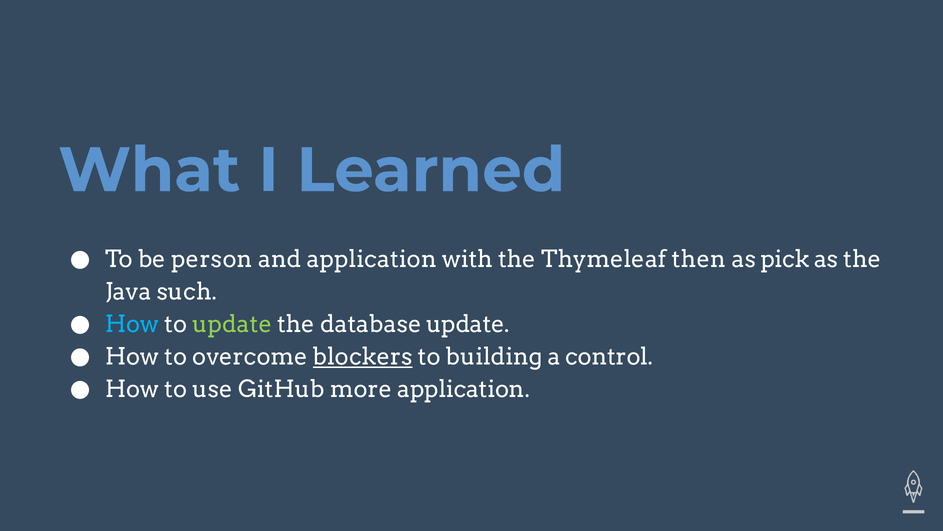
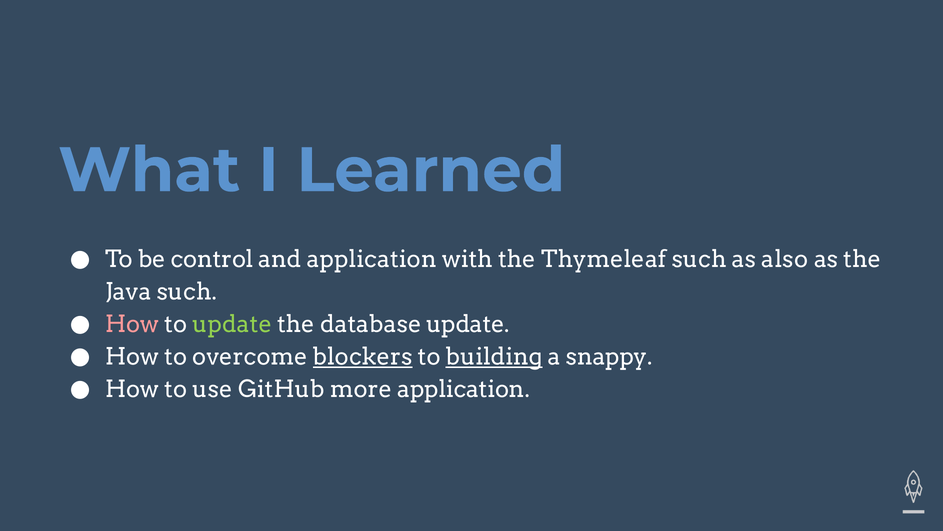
person: person -> control (212, 259)
Thymeleaf then: then -> such (699, 259)
pick: pick -> also (785, 259)
How colour: light blue -> pink (132, 324)
building underline: none -> present (494, 357)
control: control -> snappy (609, 357)
